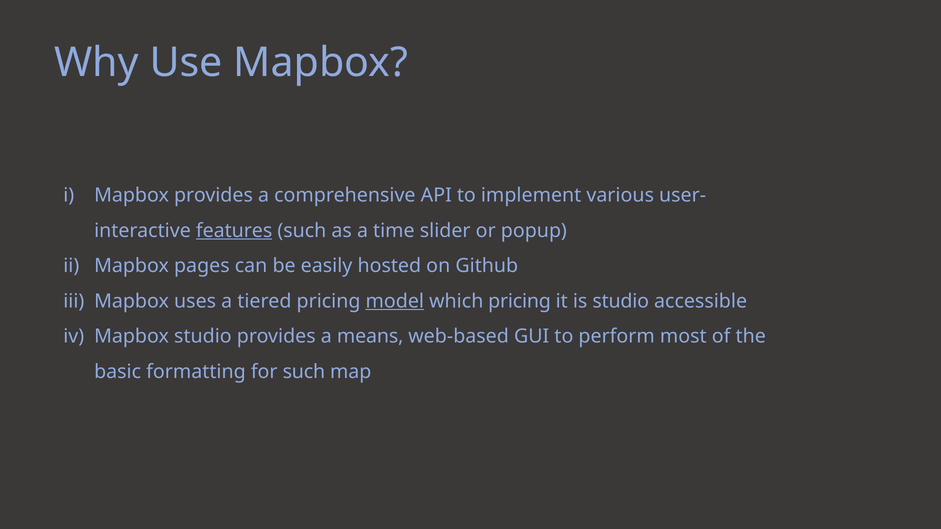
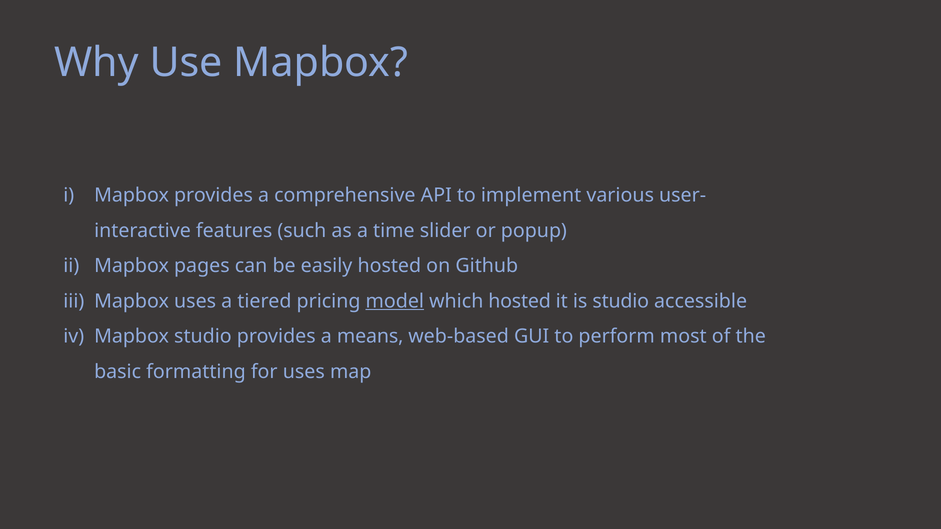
features underline: present -> none (234, 231)
which pricing: pricing -> hosted (520, 301)
for such: such -> uses (304, 372)
